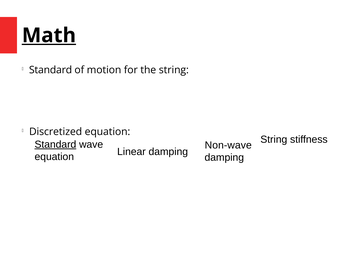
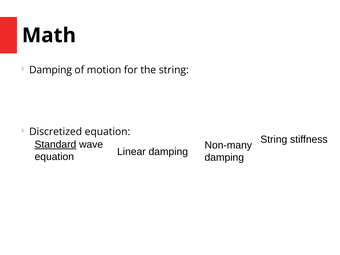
Math underline: present -> none (49, 35)
Standard: Standard -> Damping (51, 70)
Non-wave: Non-wave -> Non-many (228, 145)
